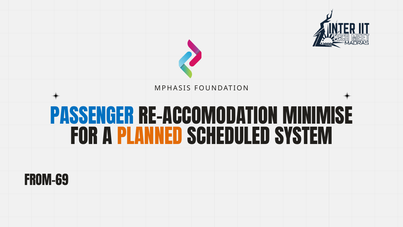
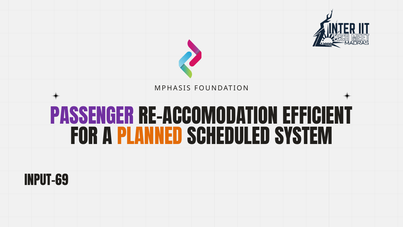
PASSENGER colour: blue -> purple (92, 117)
MINIMISE: MINIMISE -> EFFICIENT (317, 117)
FROM-69: FROM-69 -> INPUT-69 (46, 180)
